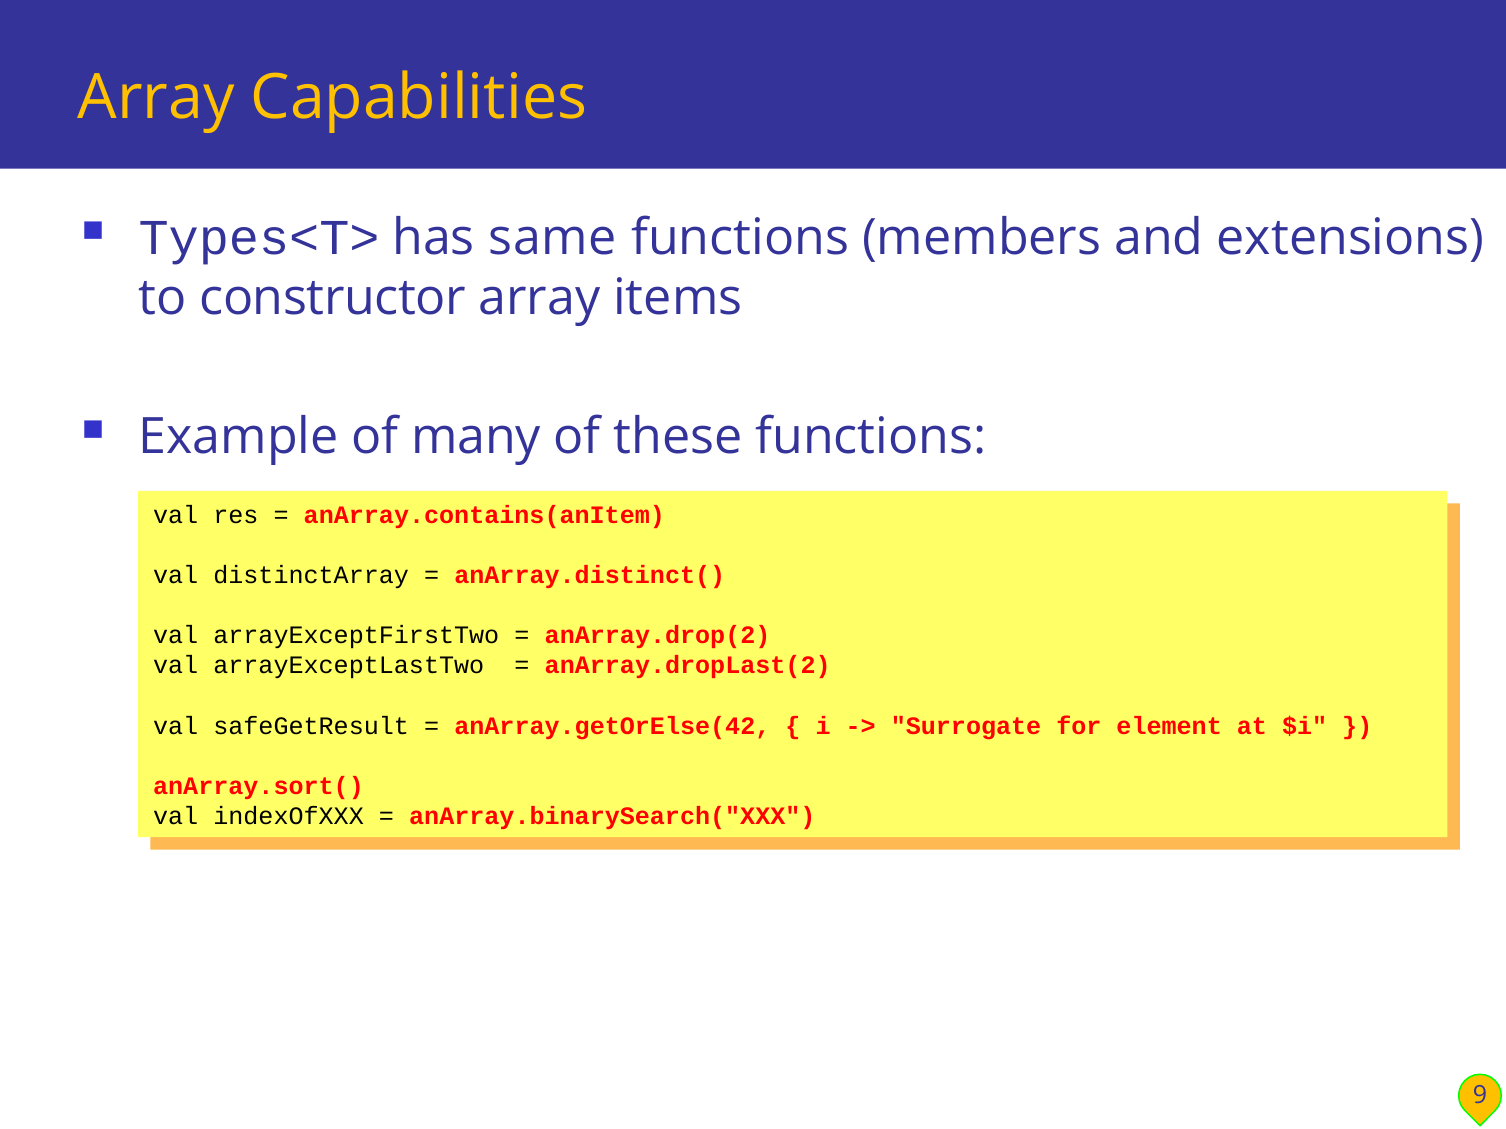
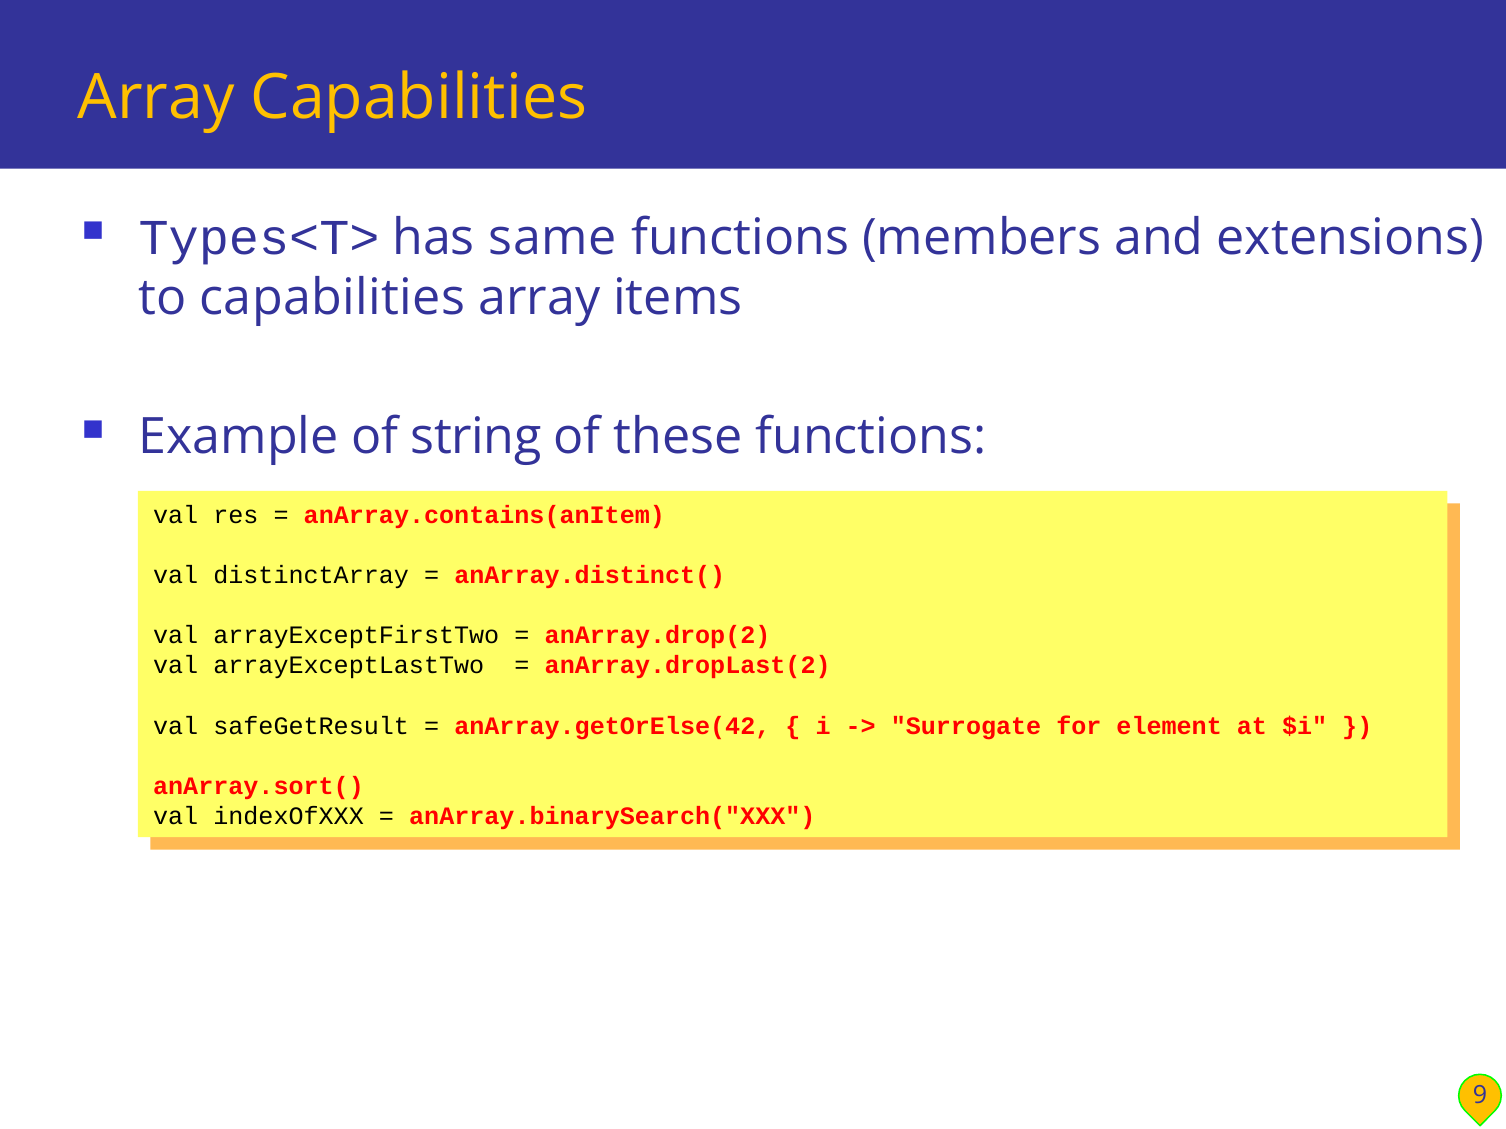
to constructor: constructor -> capabilities (332, 299)
many: many -> string (476, 437)
